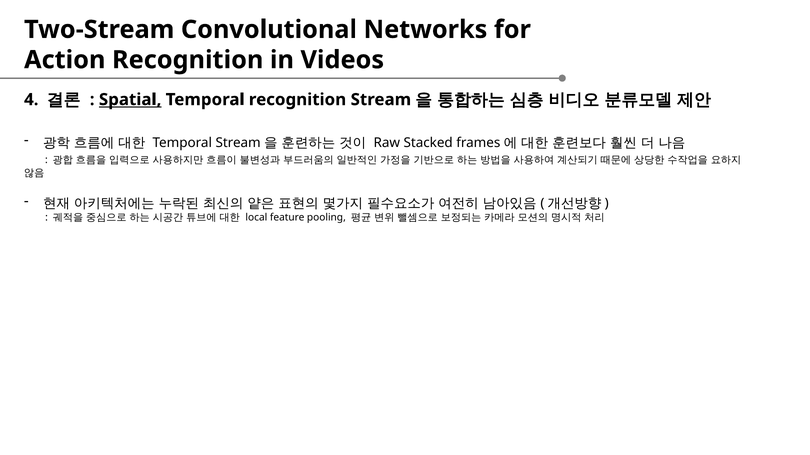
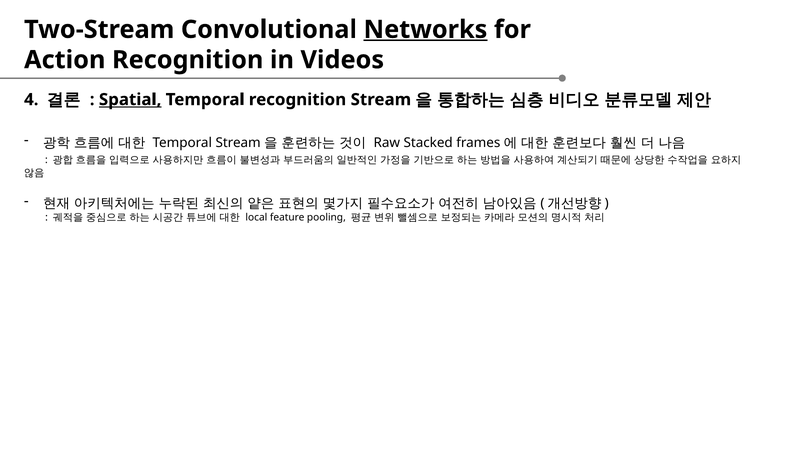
Networks underline: none -> present (425, 30)
